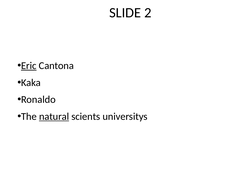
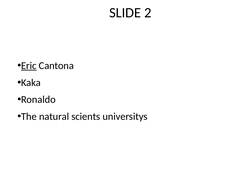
natural underline: present -> none (54, 116)
